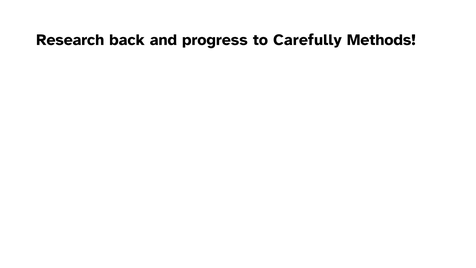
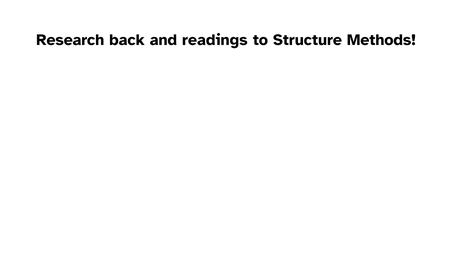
progress: progress -> readings (215, 40)
Carefully: Carefully -> Structure (308, 40)
